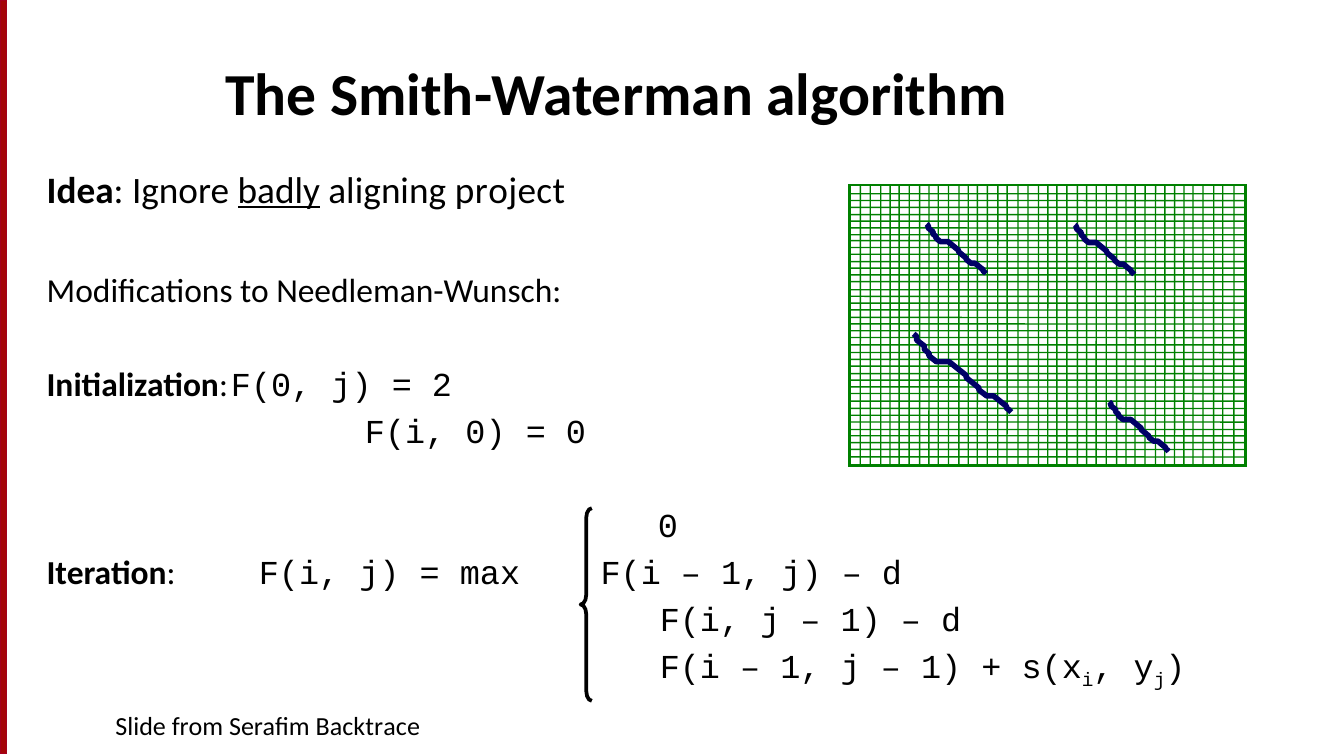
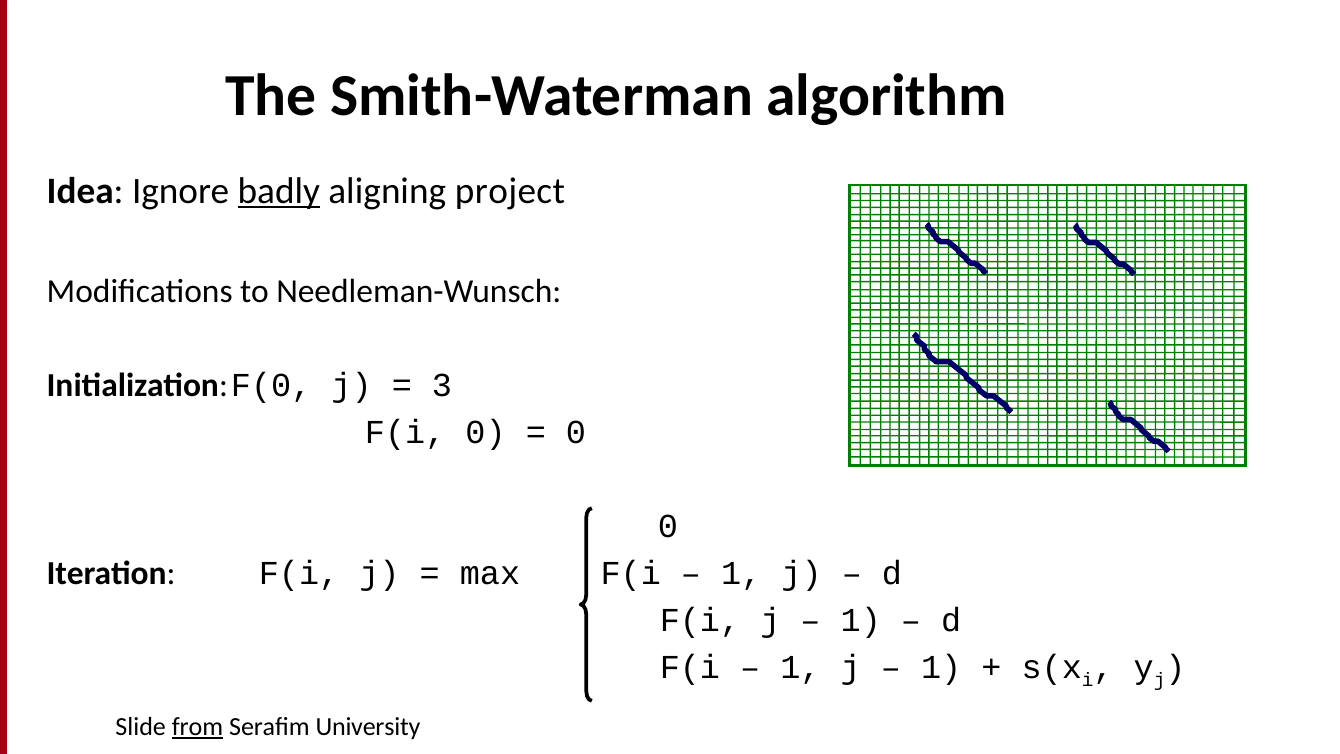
2: 2 -> 3 (442, 385)
from underline: none -> present (198, 727)
Backtrace: Backtrace -> University (368, 727)
